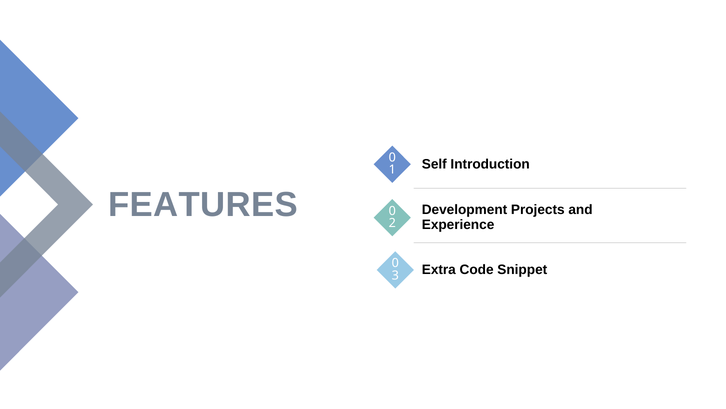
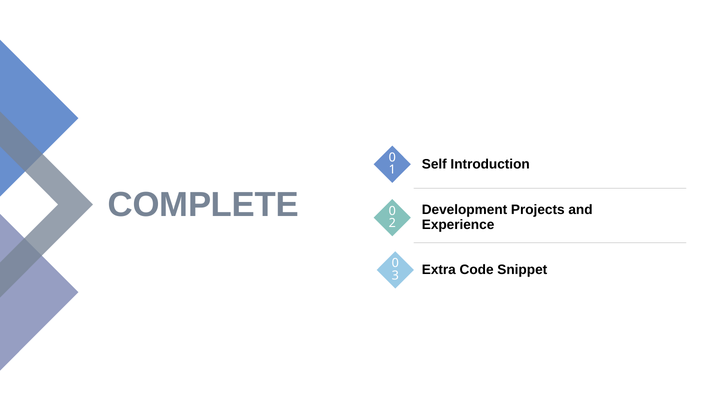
FEATURES: FEATURES -> COMPLETE (203, 205)
